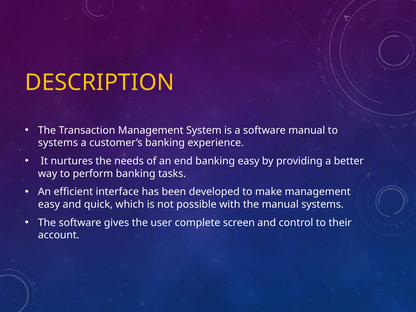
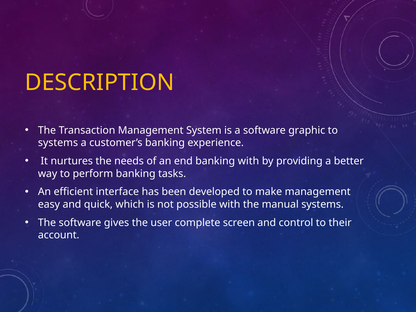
software manual: manual -> graphic (307, 130)
banking easy: easy -> with (248, 161)
